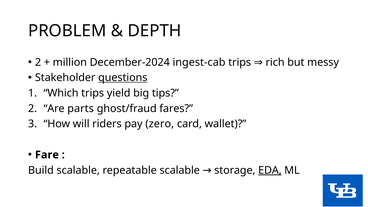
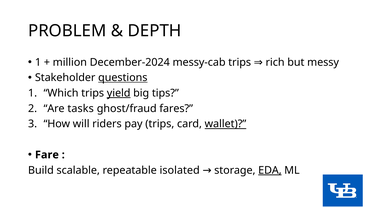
2: 2 -> 1 (38, 62)
ingest-cab: ingest-cab -> messy-cab (199, 62)
yield underline: none -> present (119, 93)
parts: parts -> tasks (81, 109)
pay zero: zero -> trips (160, 124)
wallet underline: none -> present (225, 124)
repeatable scalable: scalable -> isolated (180, 170)
